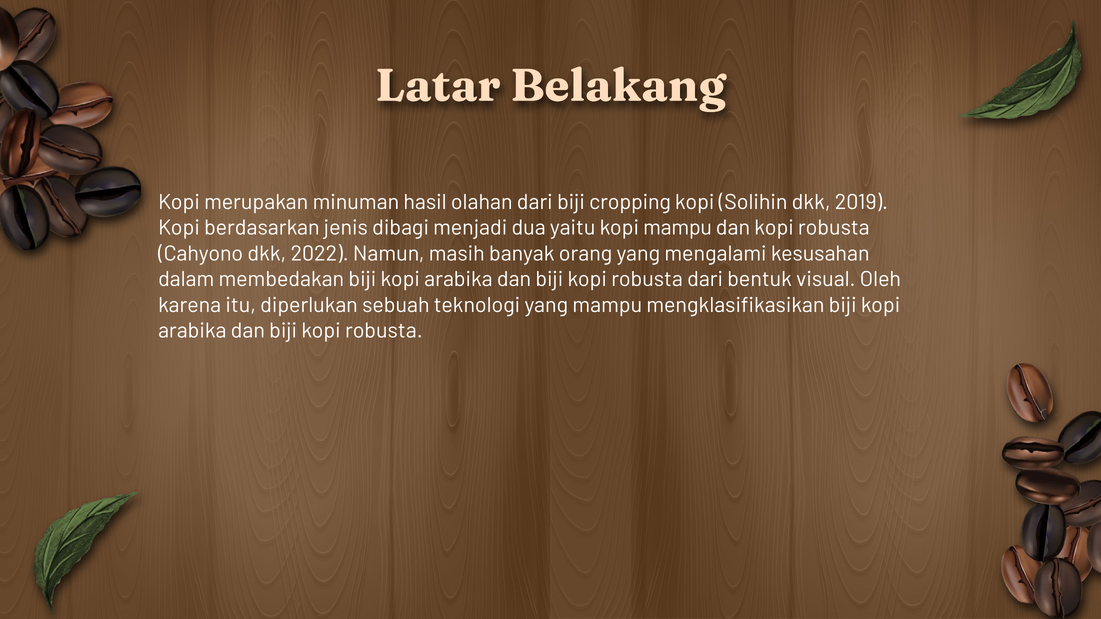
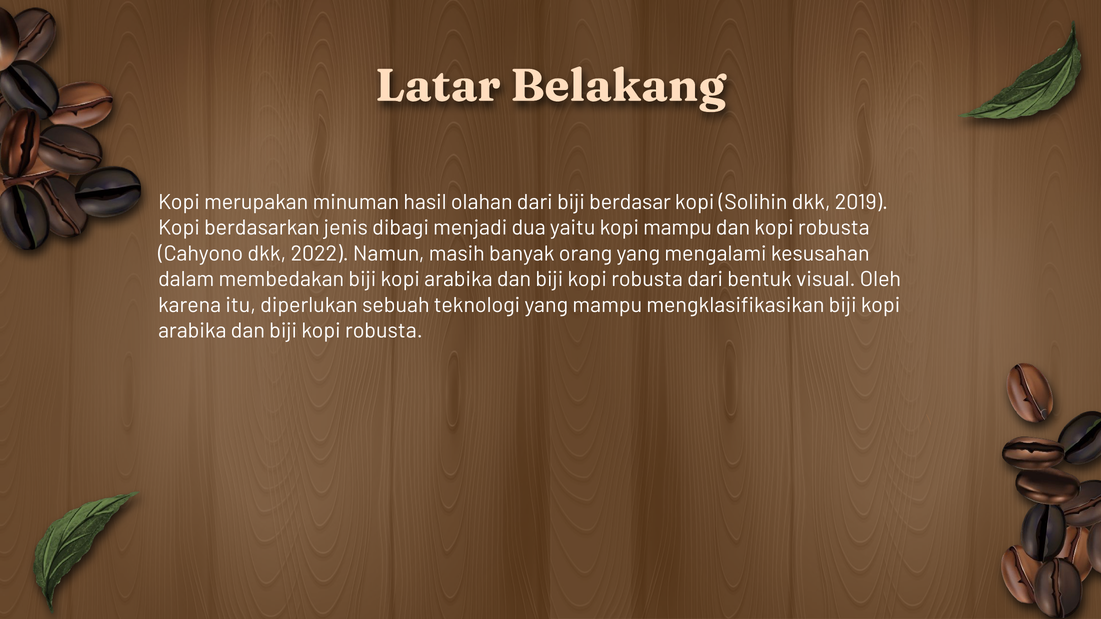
cropping: cropping -> berdasar (630, 202)
